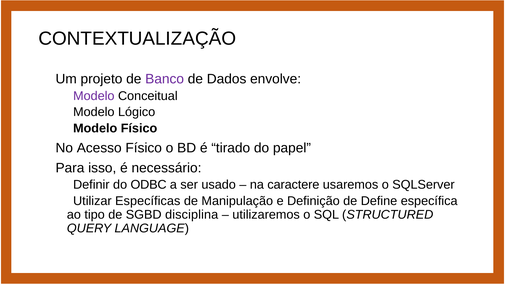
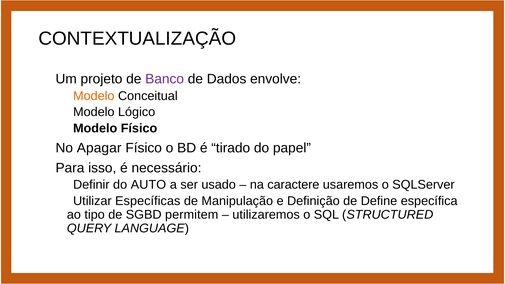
Modelo colour: purple -> orange (94, 96)
Acesso: Acesso -> Apagar (99, 148)
ODBC: ODBC -> AUTO (148, 185)
disciplina: disciplina -> permitem (192, 215)
